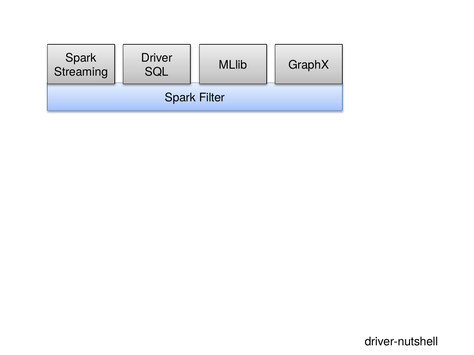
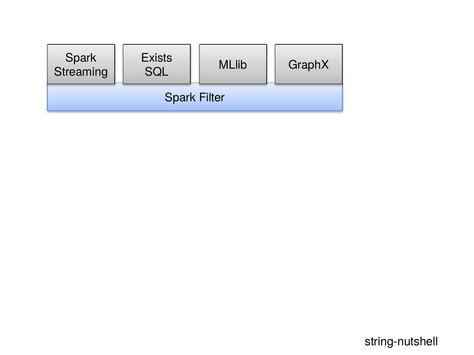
Driver: Driver -> Exists (157, 58)
driver-nutshell: driver-nutshell -> string-nutshell (401, 342)
